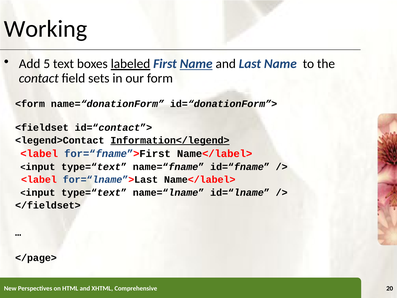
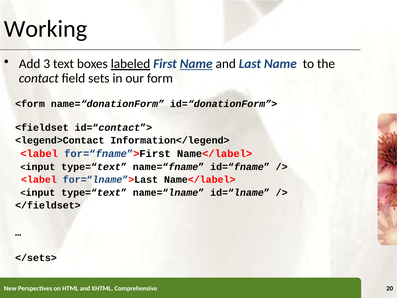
5: 5 -> 3 (47, 64)
Information</legend> underline: present -> none (170, 140)
</page>: </page> -> </sets> (36, 258)
